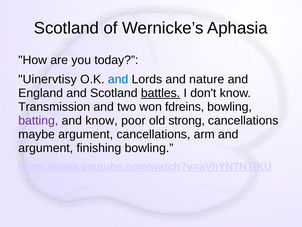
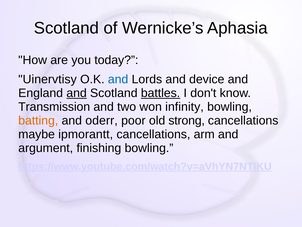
nature: nature -> device (207, 79)
and underline: none -> present (77, 93)
fdreins: fdreins -> infinity (184, 107)
batting colour: purple -> orange (38, 120)
and know: know -> oderr (102, 120)
maybe argument: argument -> ipmorantt (86, 134)
